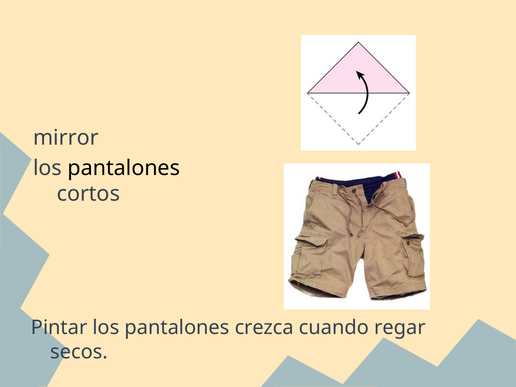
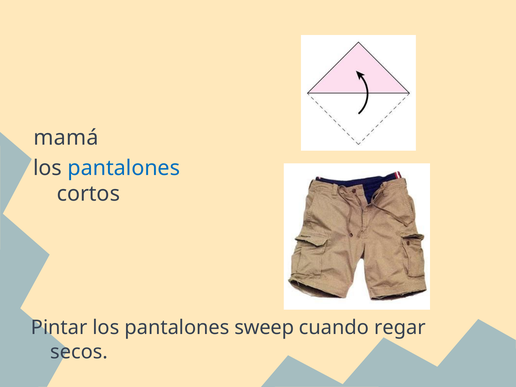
mirror: mirror -> mamá (66, 138)
pantalones colour: black -> blue (124, 168)
crezca: crezca -> sweep (264, 328)
